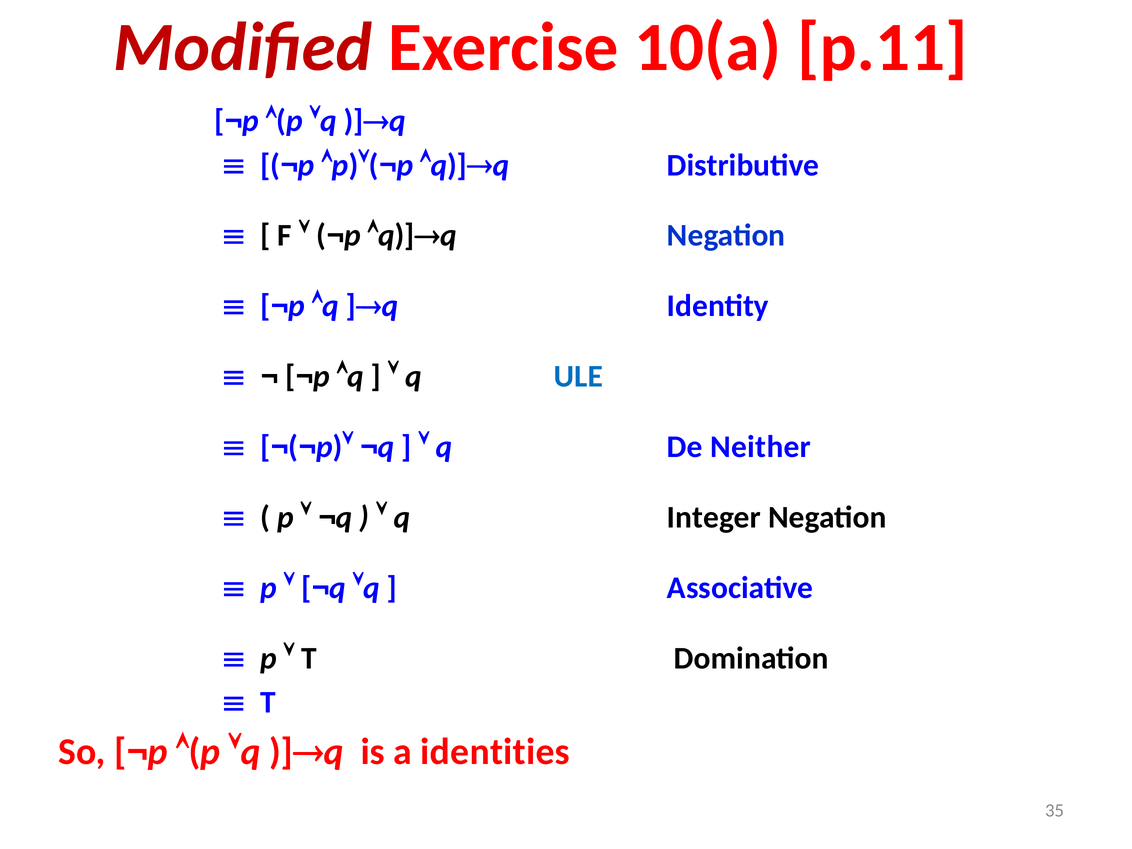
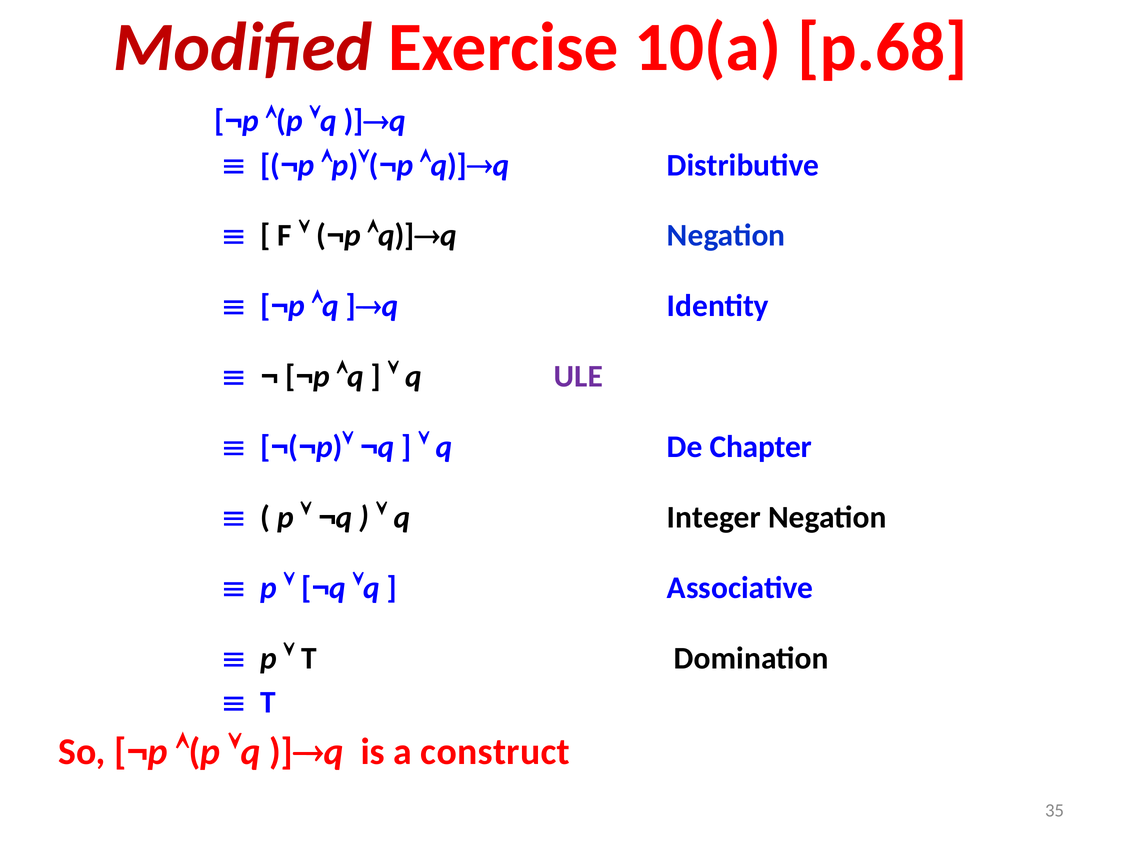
p.11: p.11 -> p.68 (882, 47)
ULE colour: blue -> purple (578, 377)
Neither: Neither -> Chapter (761, 447)
identities: identities -> construct (495, 752)
